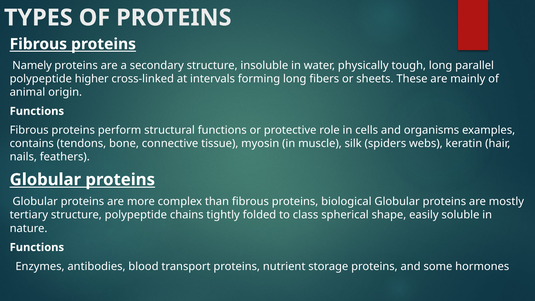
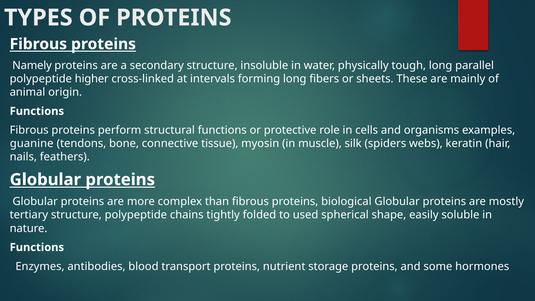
contains: contains -> guanine (32, 144)
class: class -> used (306, 215)
